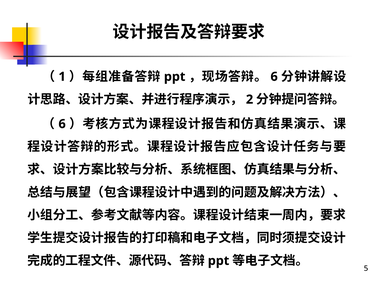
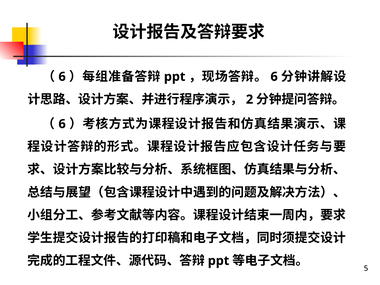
1: 1 -> 6 (62, 77)
